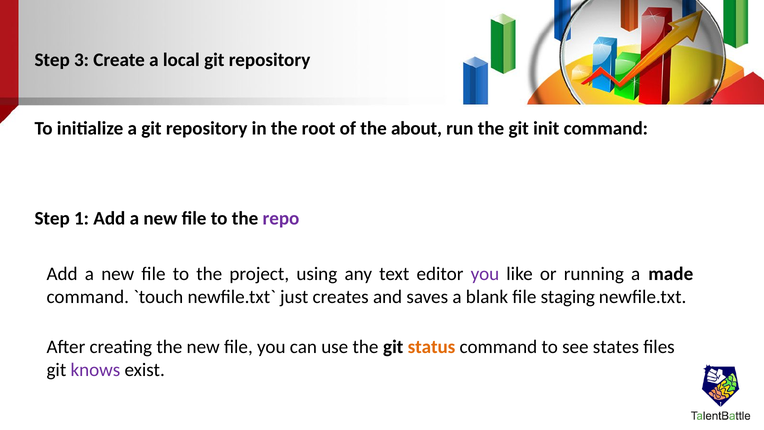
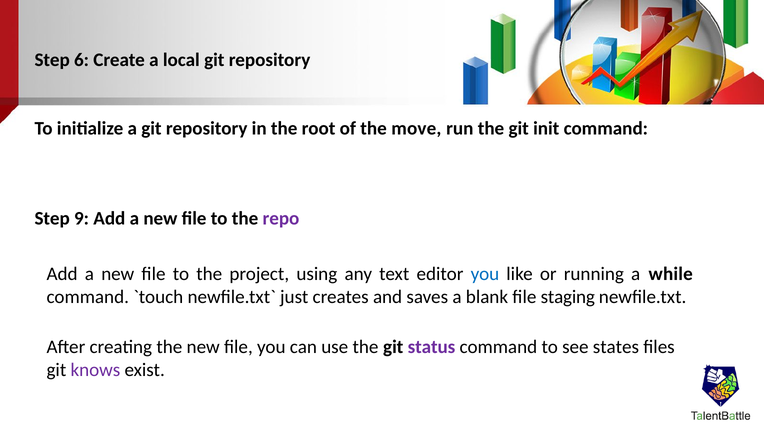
3: 3 -> 6 (81, 60)
about: about -> move (416, 129)
1: 1 -> 9 (81, 218)
you colour: purple -> blue (485, 274)
made: made -> while (671, 274)
status colour: orange -> purple (431, 347)
